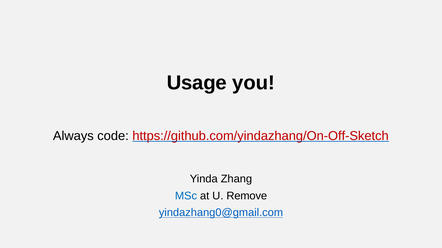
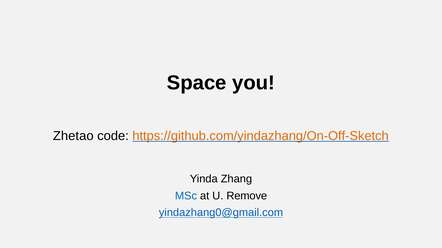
Usage: Usage -> Space (197, 83)
Always: Always -> Zhetao (73, 136)
https://github.com/yindazhang/On-Off-Sketch colour: red -> orange (261, 136)
